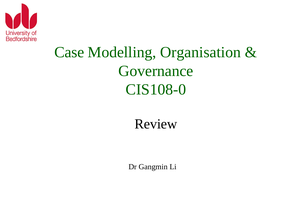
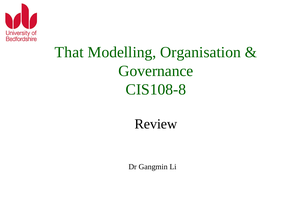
Case: Case -> That (69, 52)
CIS108-0: CIS108-0 -> CIS108-8 (156, 90)
